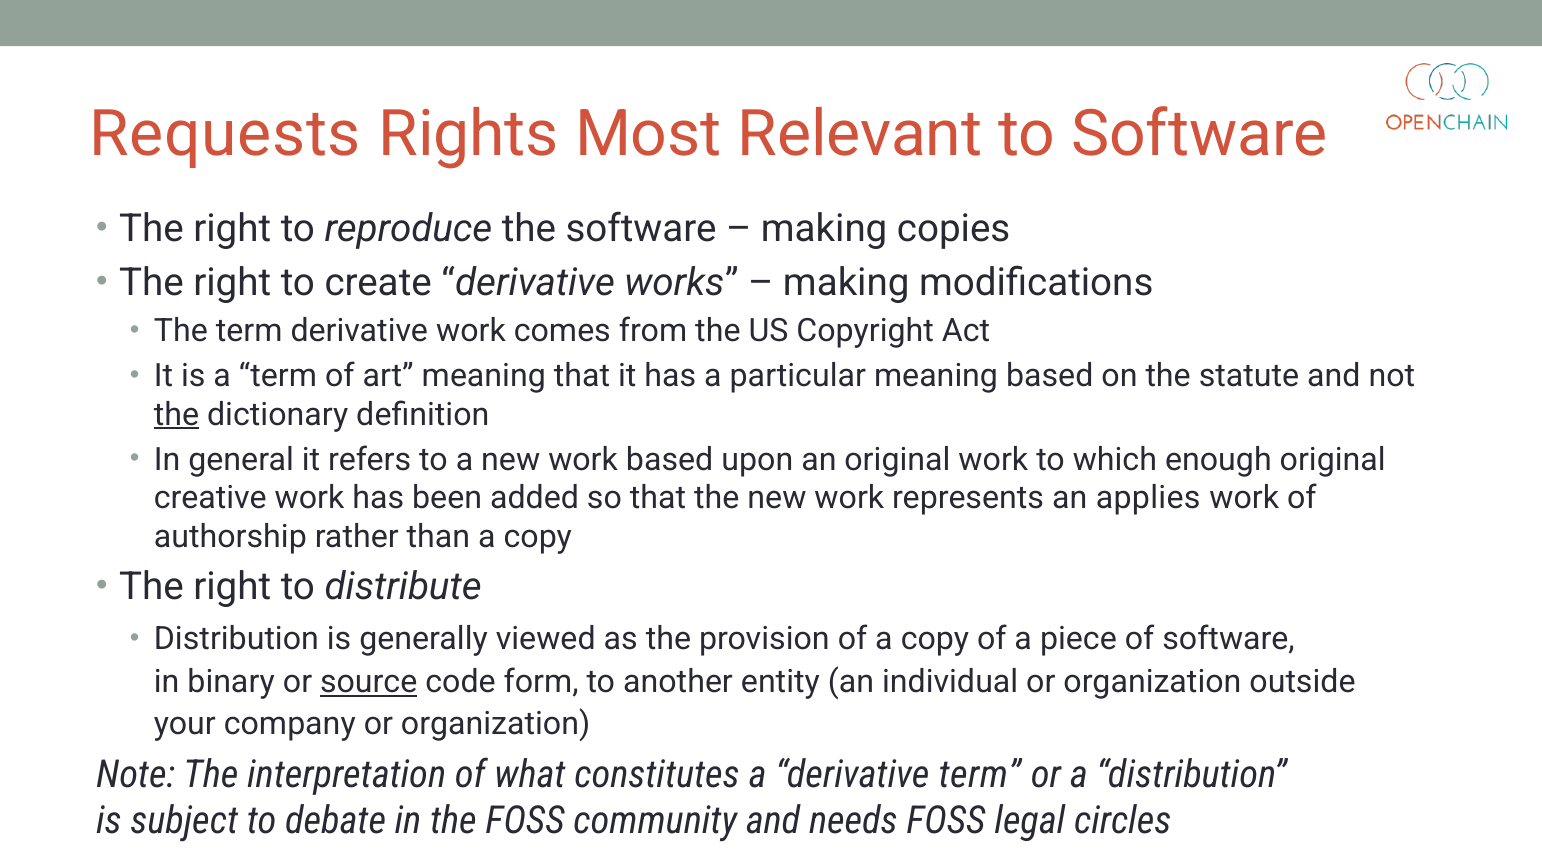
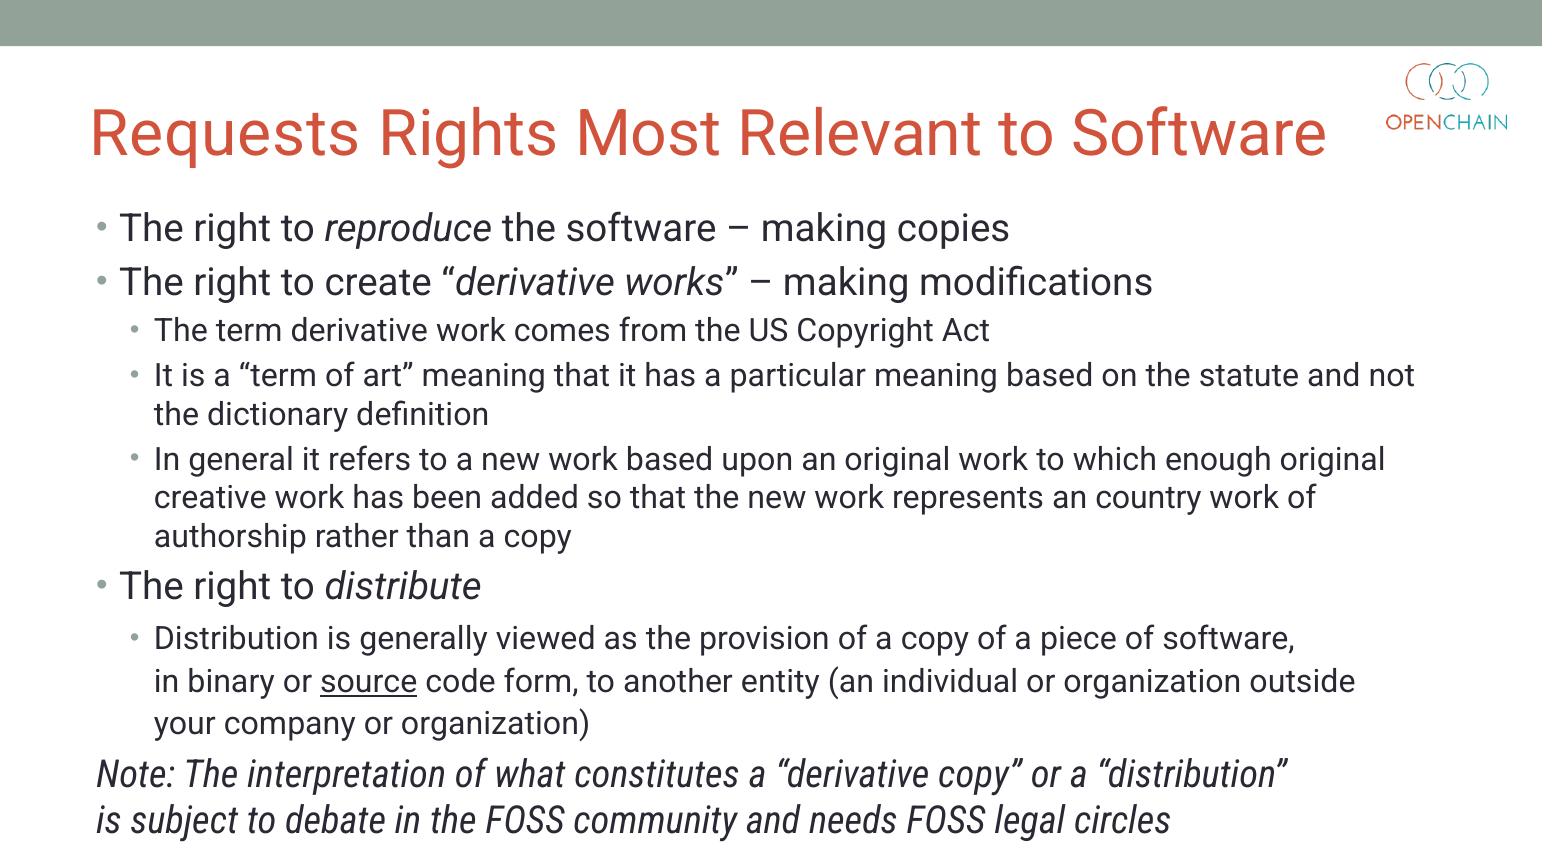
the underline: present -> none (177, 415)
applies: applies -> country (1148, 498)
derivative term: term -> copy (980, 775)
